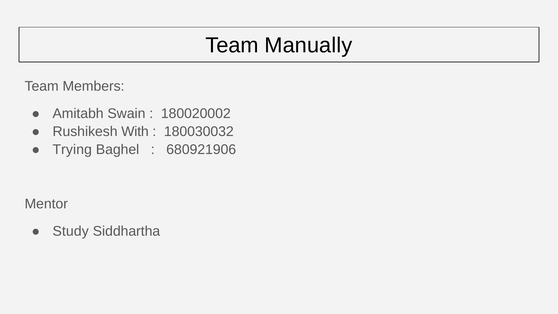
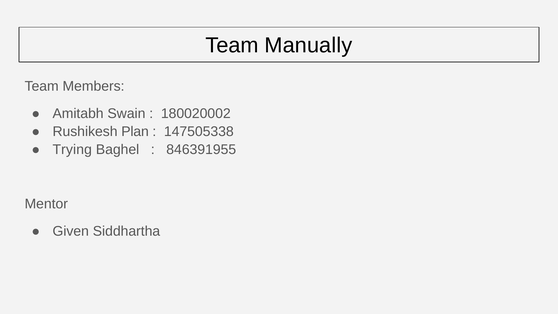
With: With -> Plan (135, 131)
180030032: 180030032 -> 147505338 (199, 131)
680921906: 680921906 -> 846391955 (201, 149)
Study: Study -> Given (71, 231)
